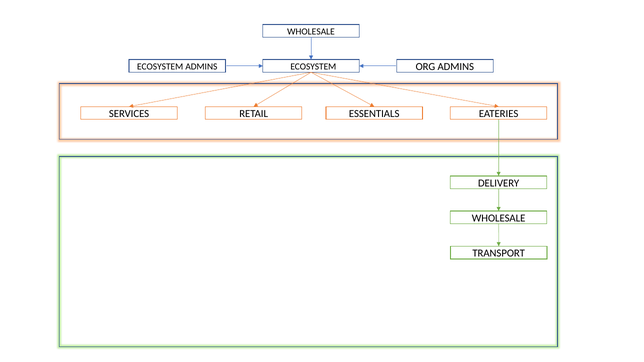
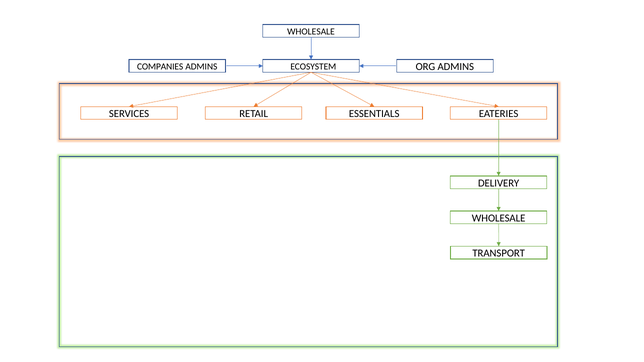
ECOSYSTEM: ECOSYSTEM -> COMPANIES (160, 67)
